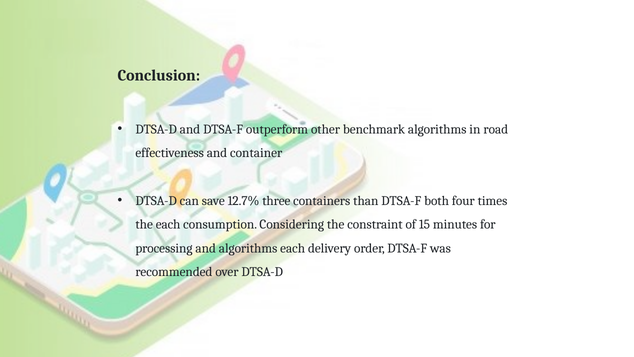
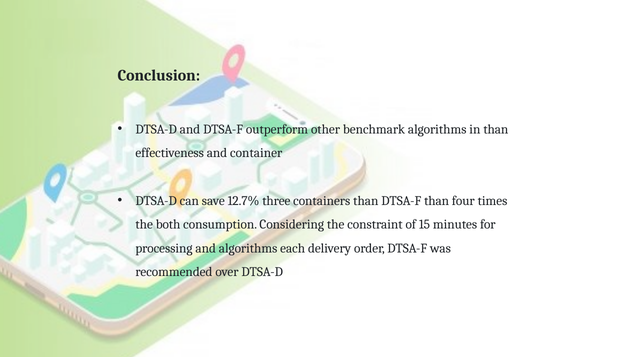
in road: road -> than (496, 129)
DTSA-F both: both -> than (437, 200)
the each: each -> both (168, 224)
